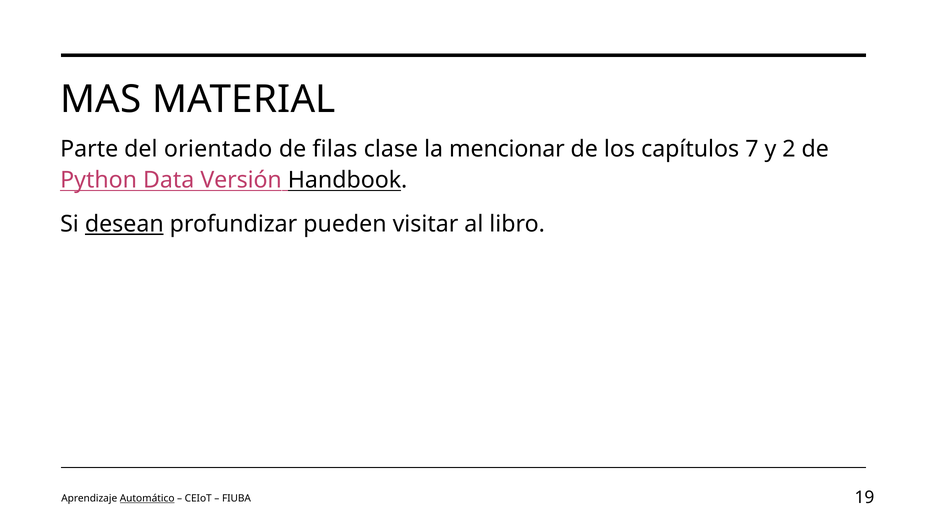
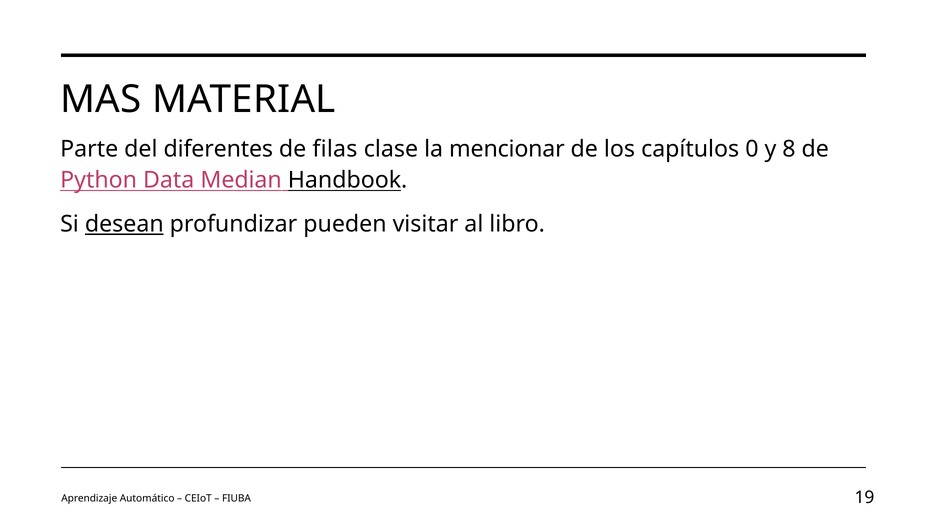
orientado: orientado -> diferentes (218, 149)
7: 7 -> 0 (752, 149)
2: 2 -> 8 (789, 149)
Versión: Versión -> Median (241, 180)
Automático underline: present -> none (147, 498)
